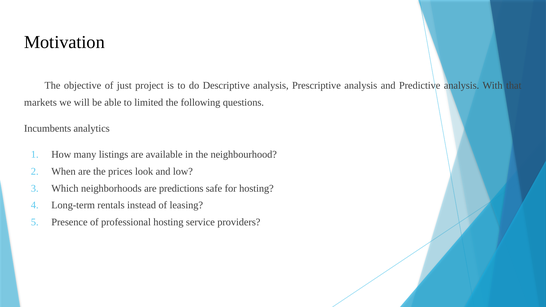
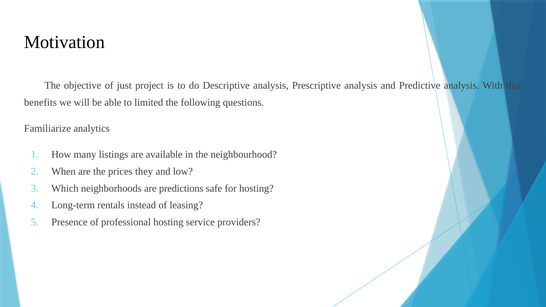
markets: markets -> benefits (40, 103)
Incumbents: Incumbents -> Familiarize (48, 129)
look: look -> they (144, 171)
